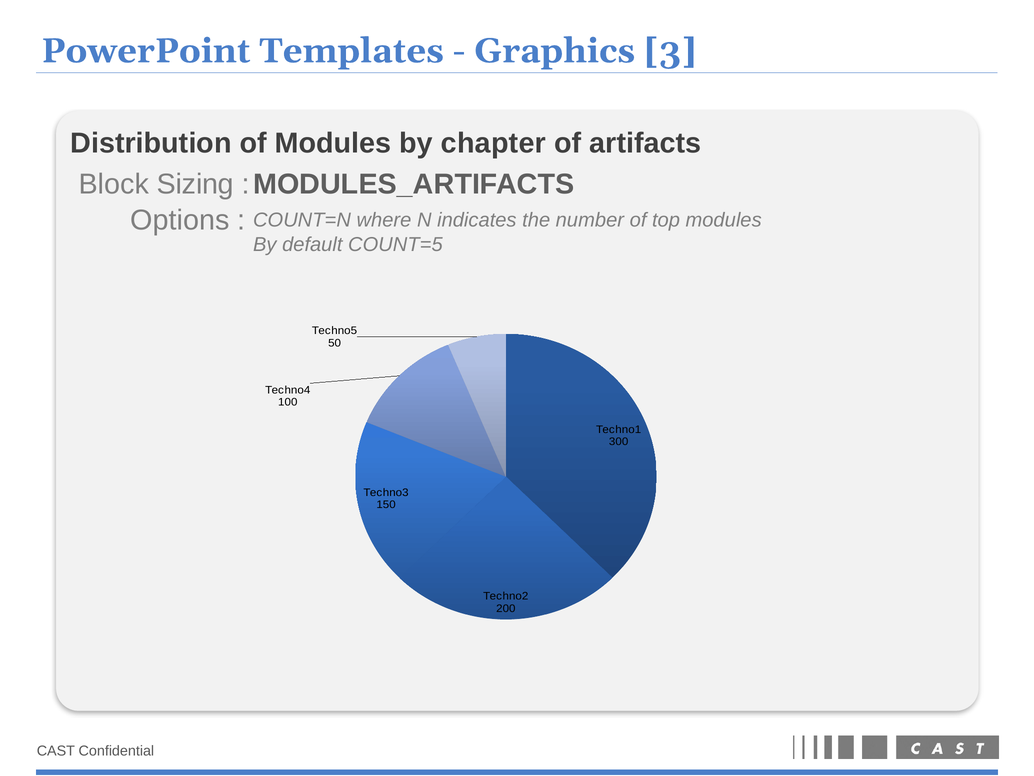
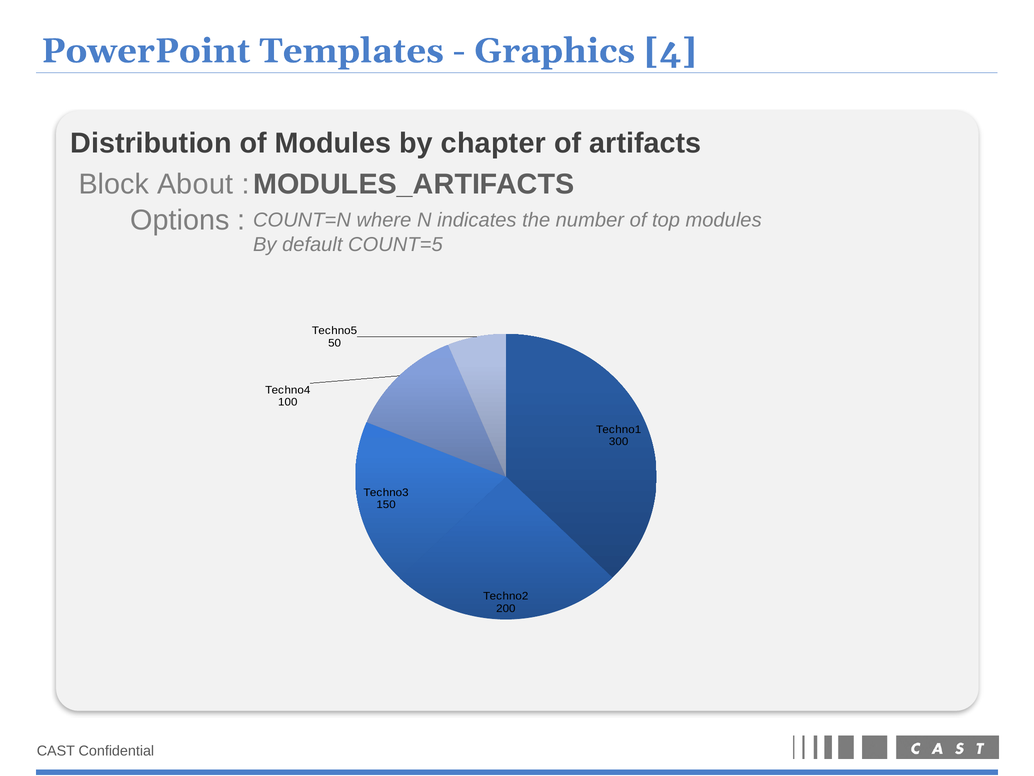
3: 3 -> 4 (670, 51)
Sizing: Sizing -> About (195, 184)
